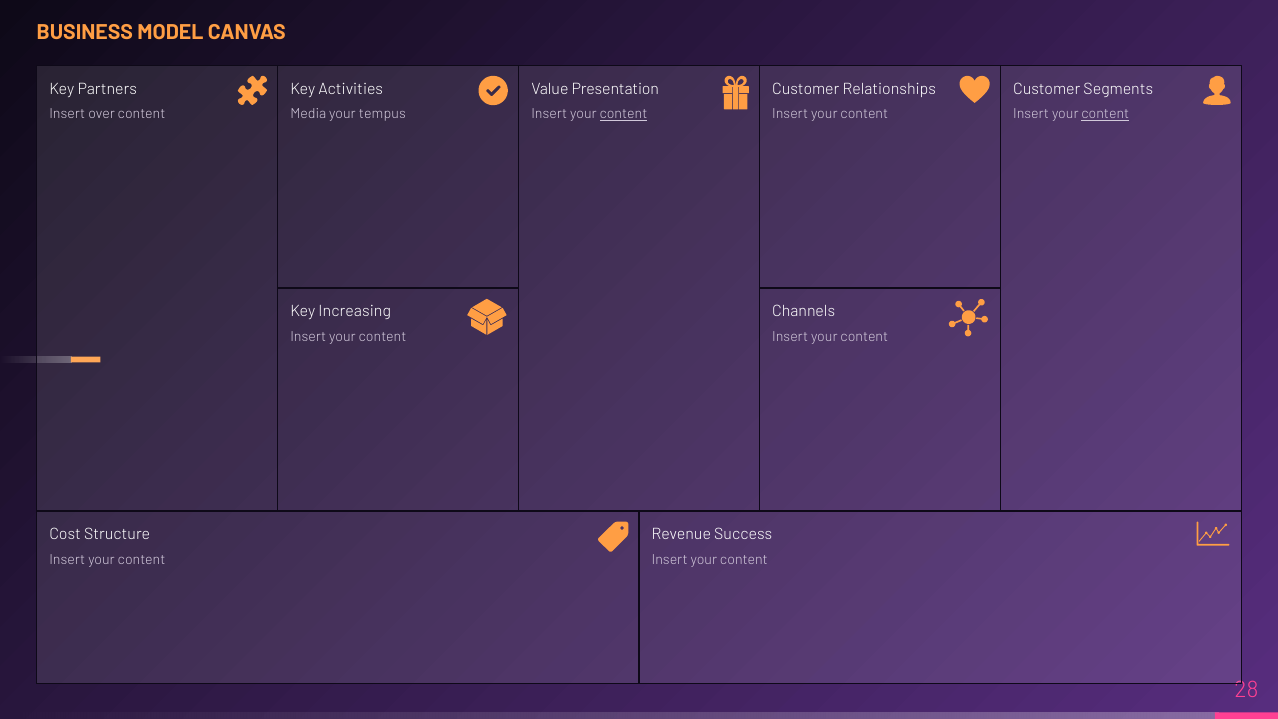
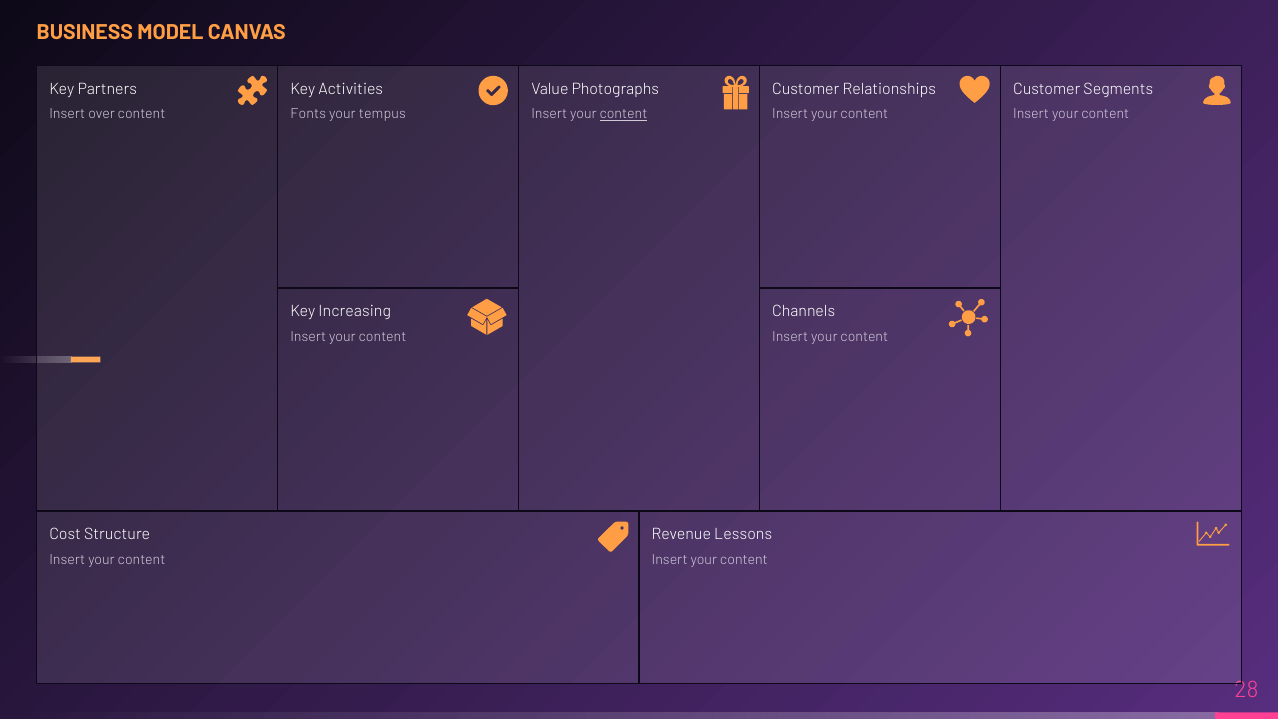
Presentation: Presentation -> Photographs (615, 89)
Media: Media -> Fonts (308, 114)
content underline: present -> none (1105, 114)
Success: Success -> Lessons (743, 535)
